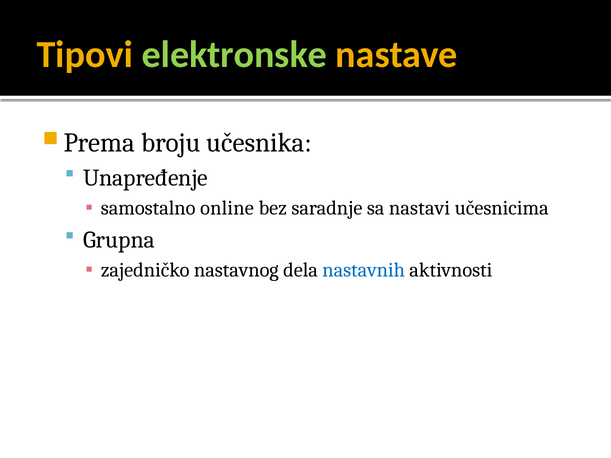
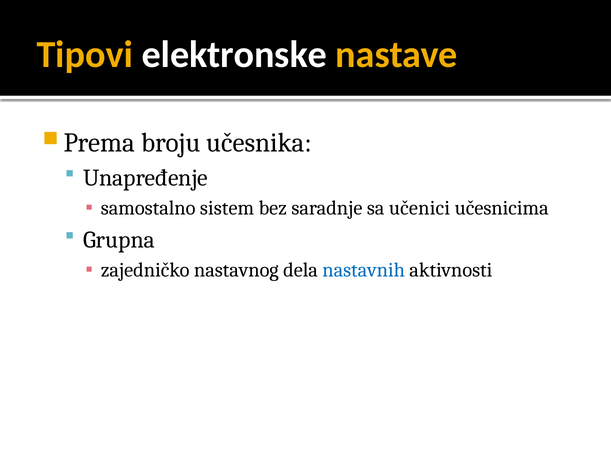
elektronske colour: light green -> white (234, 55)
online: online -> sistem (227, 208)
nastavi: nastavi -> učenici (419, 208)
